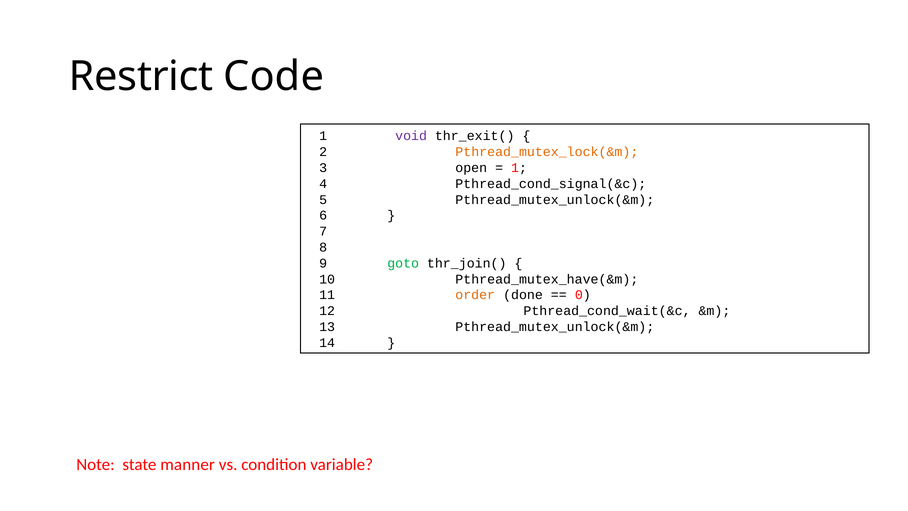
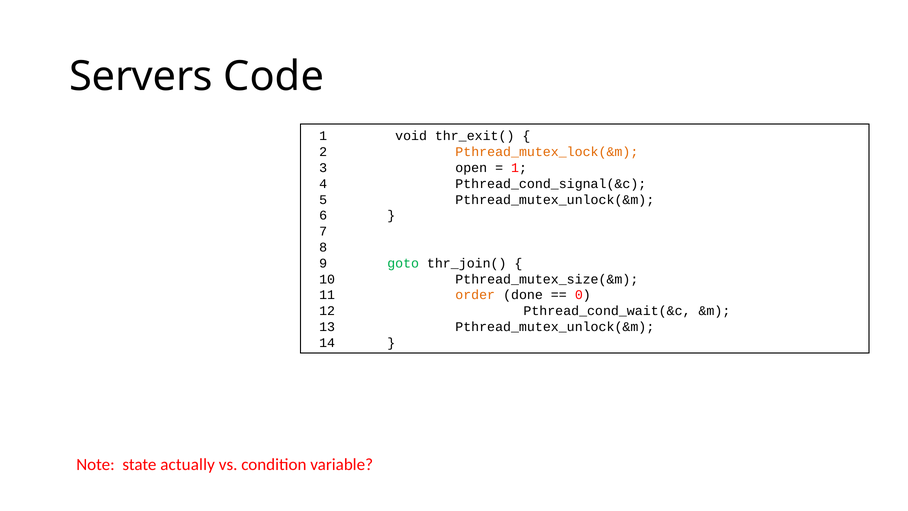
Restrict: Restrict -> Servers (141, 76)
void colour: purple -> black (411, 136)
Pthread_mutex_have(&m: Pthread_mutex_have(&m -> Pthread_mutex_size(&m (547, 279)
manner: manner -> actually (188, 464)
